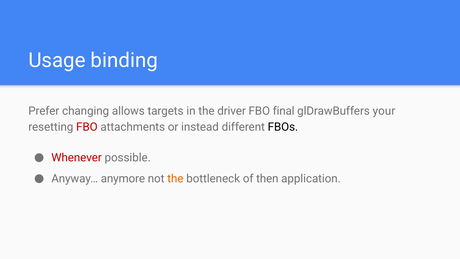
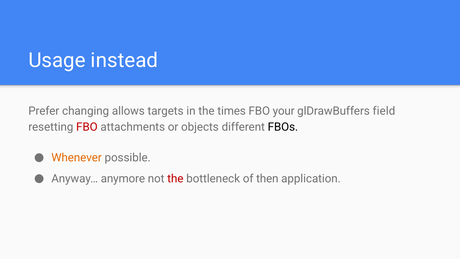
binding: binding -> instead (124, 60)
driver: driver -> times (232, 111)
final: final -> your (284, 111)
your: your -> field (384, 111)
instead: instead -> objects (200, 127)
Whenever colour: red -> orange (77, 158)
the colour: orange -> red (175, 178)
